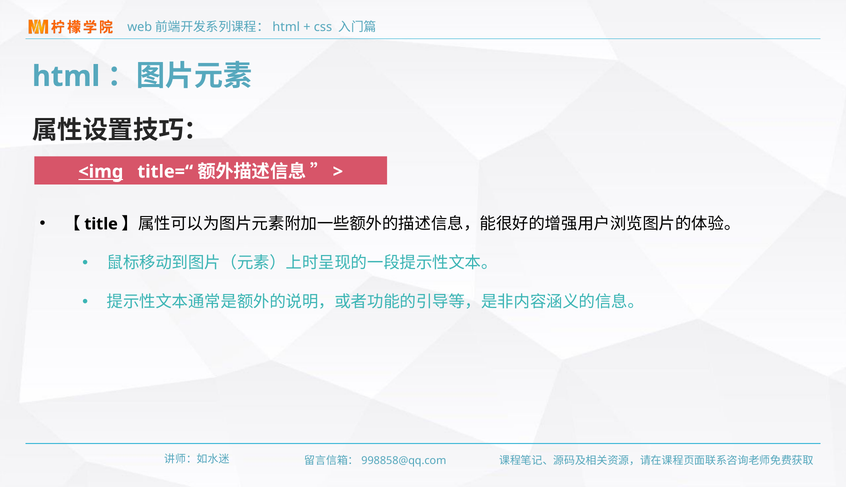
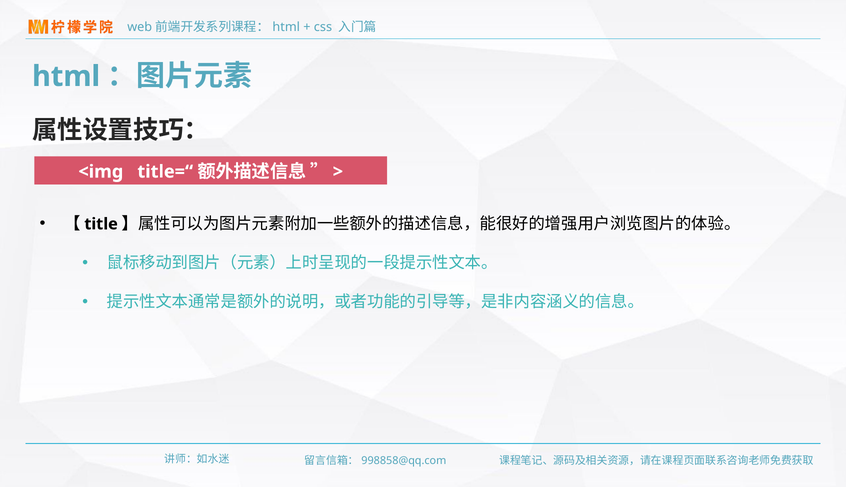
<img underline: present -> none (101, 172)
